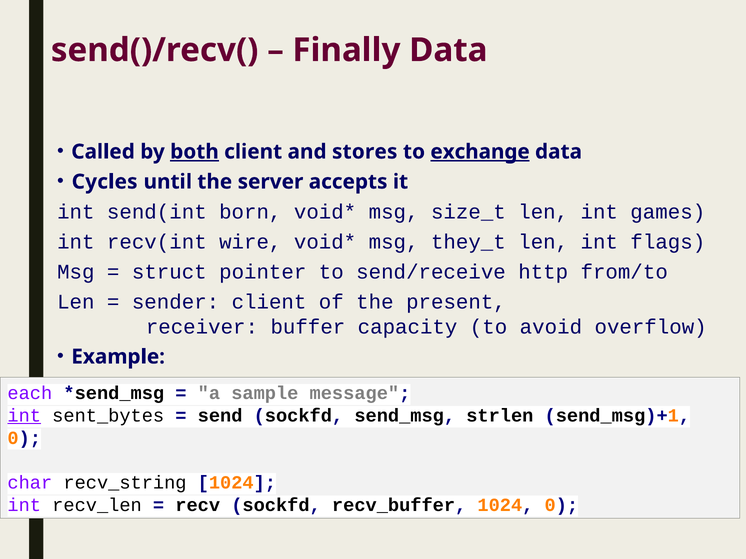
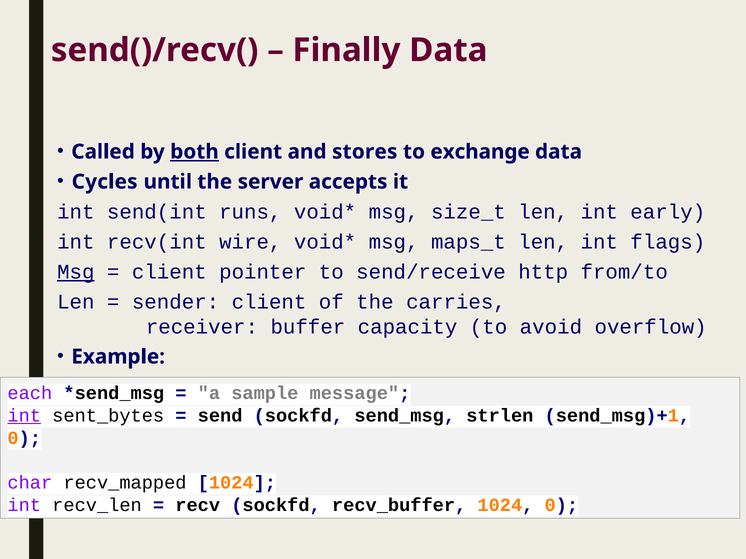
exchange underline: present -> none (480, 152)
born: born -> runs (250, 212)
games: games -> early (668, 212)
they_t: they_t -> maps_t (468, 242)
Msg underline: none -> present (76, 272)
struct: struct -> client (169, 272)
present: present -> carries (456, 302)
recv_string: recv_string -> recv_mapped (125, 483)
